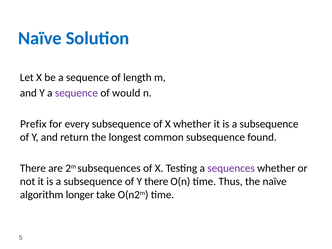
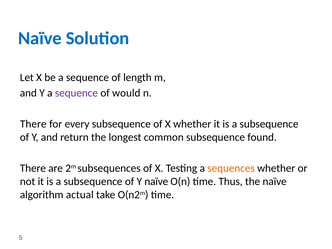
Prefix: Prefix -> There (33, 124)
sequences colour: purple -> orange (231, 168)
Y there: there -> naïve (156, 182)
longer: longer -> actual (80, 195)
